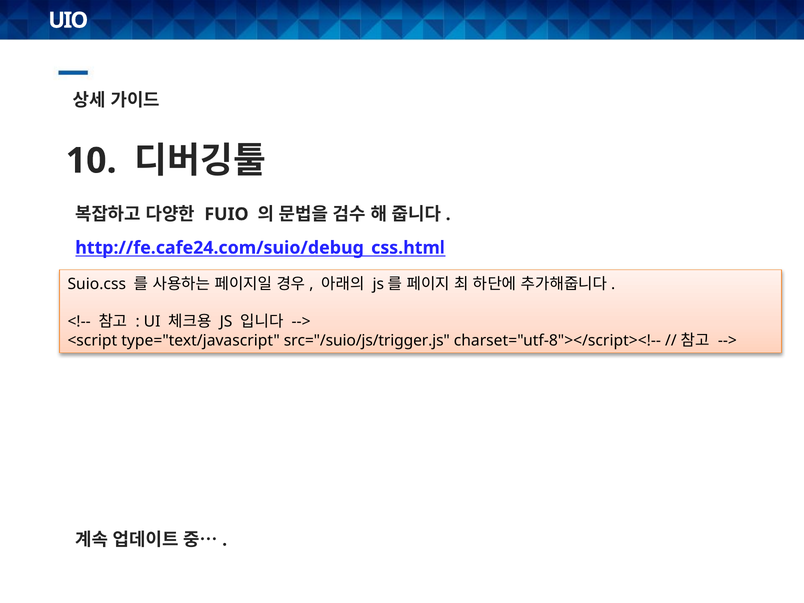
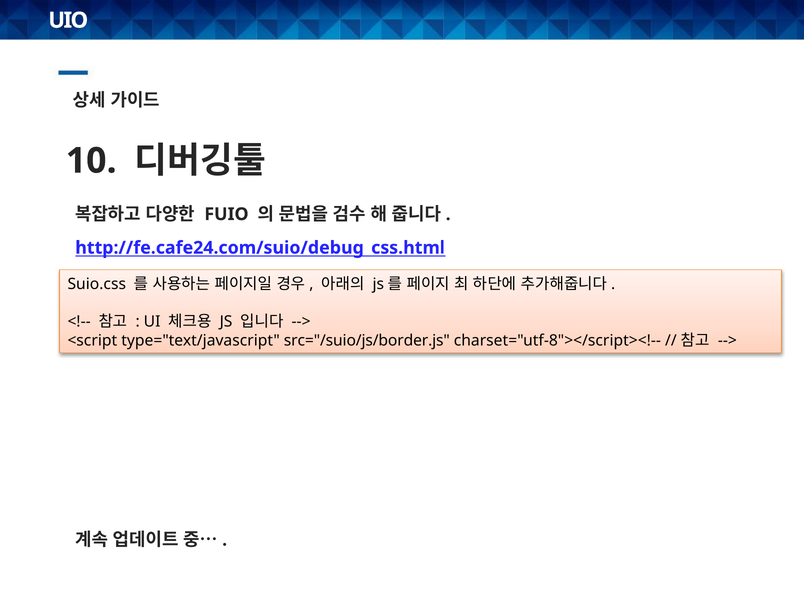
src="/suio/js/trigger.js: src="/suio/js/trigger.js -> src="/suio/js/border.js (367, 341)
